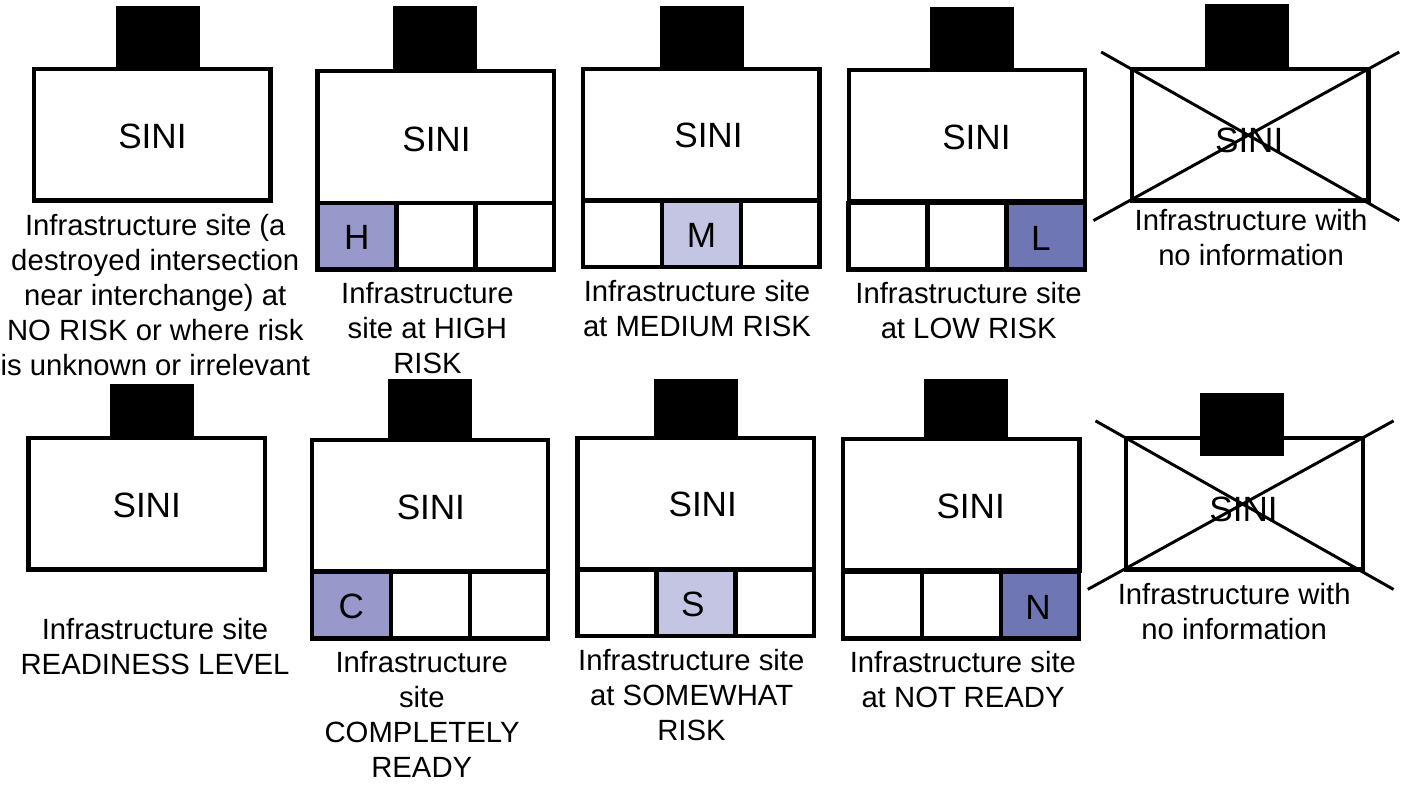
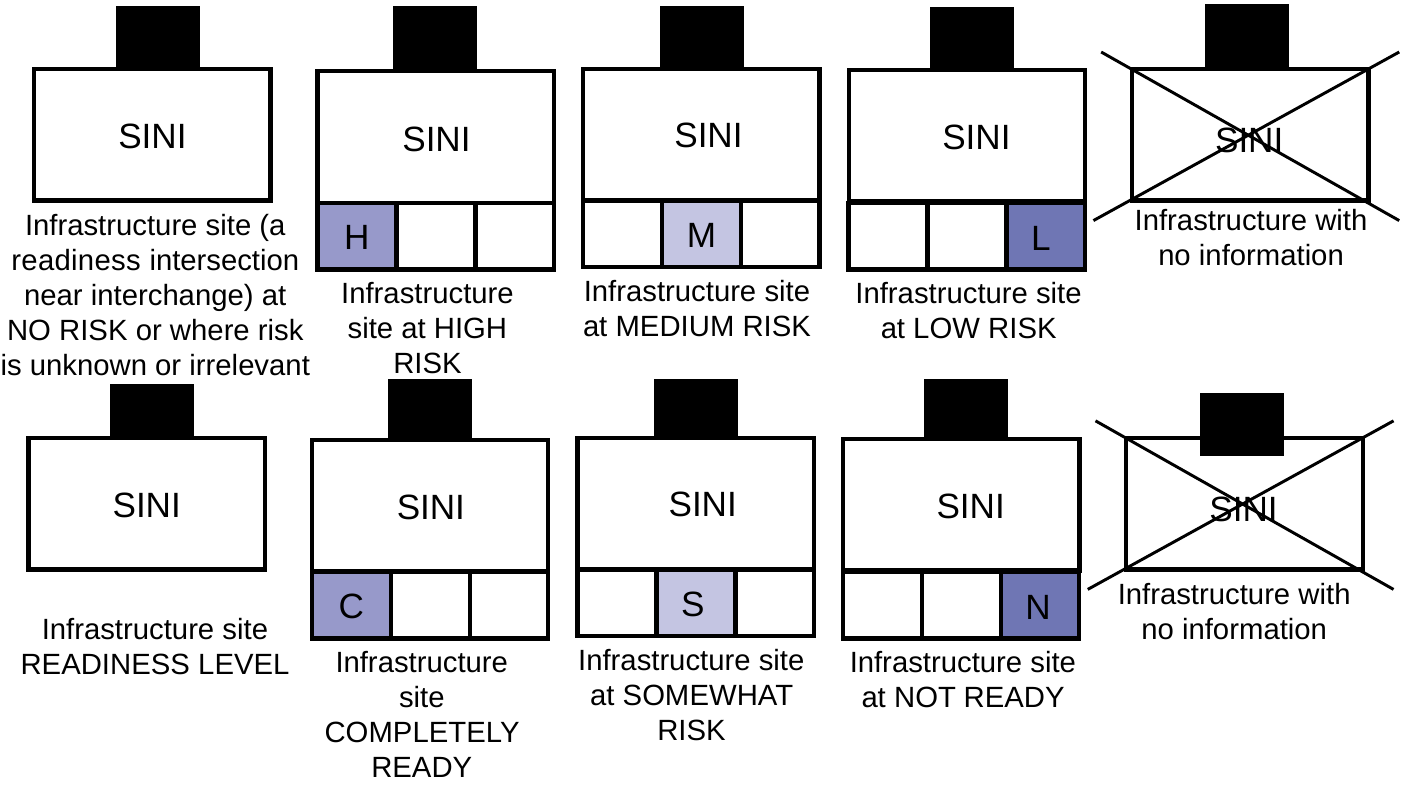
destroyed: destroyed -> readiness (76, 261)
